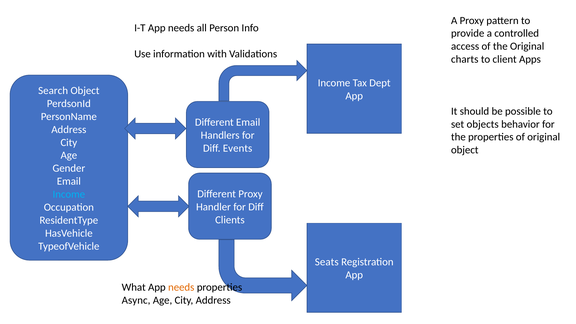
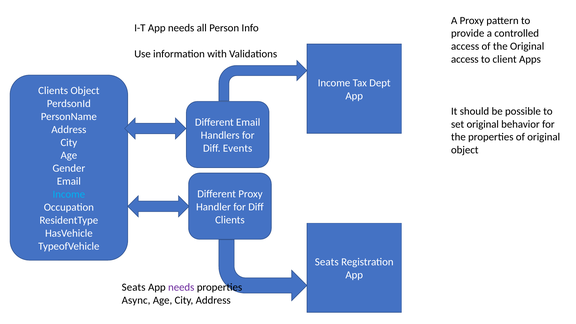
charts: charts -> access (465, 59)
Search: Search -> Clients (53, 91)
set objects: objects -> original (483, 124)
What: What -> Seats (134, 287)
needs colour: orange -> purple (181, 287)
